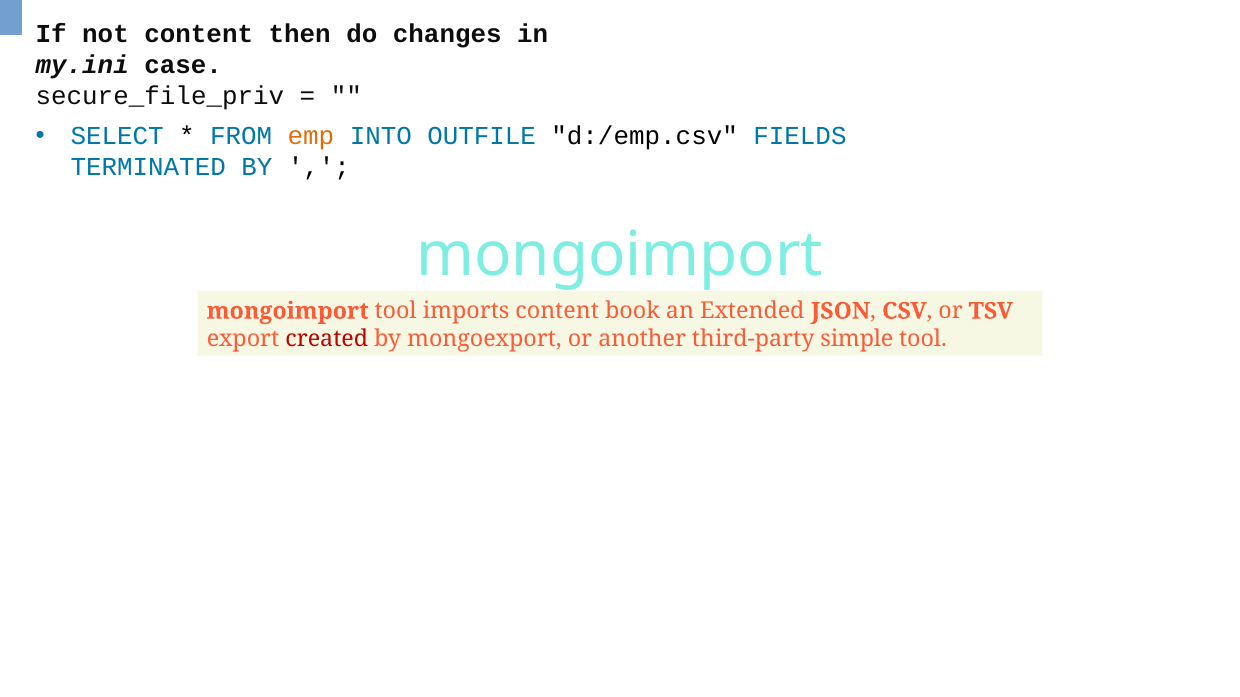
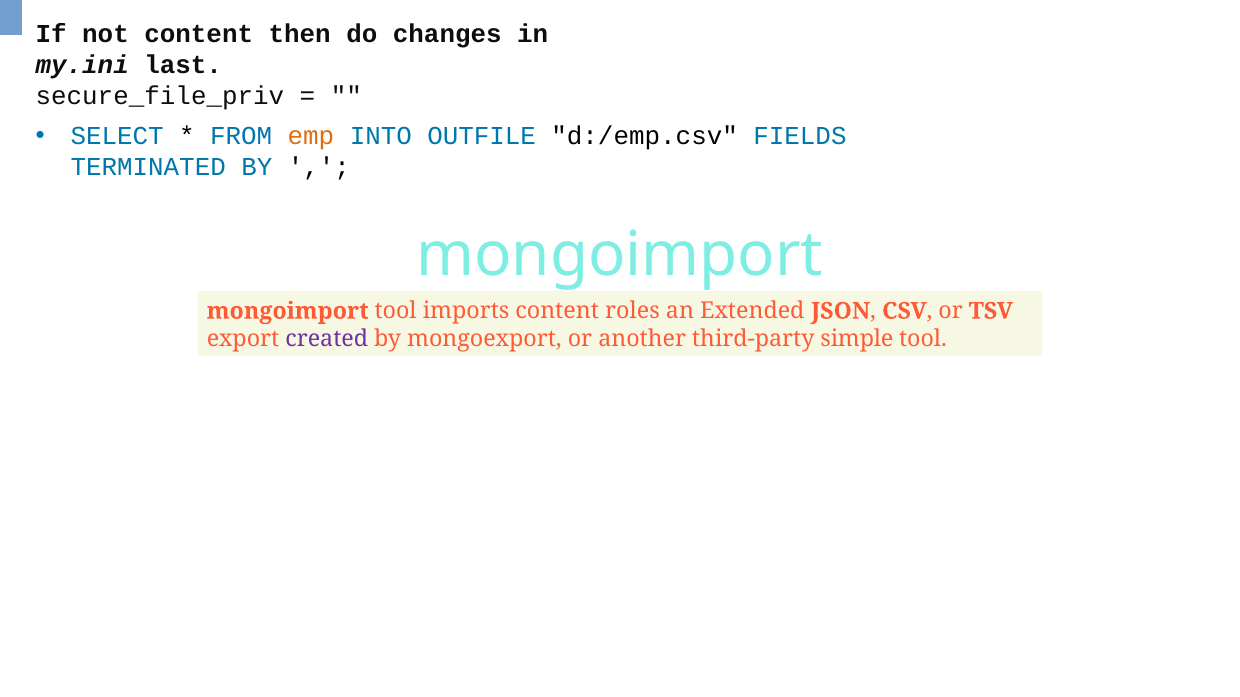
case: case -> last (183, 65)
book: book -> roles (632, 311)
created colour: red -> purple (327, 339)
